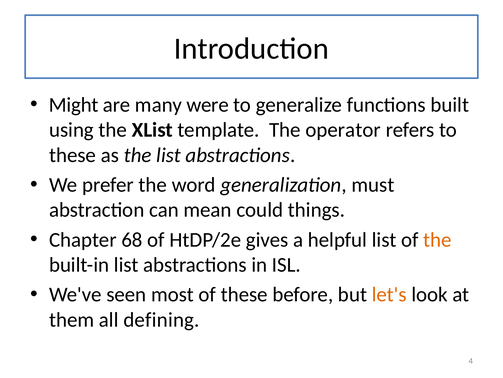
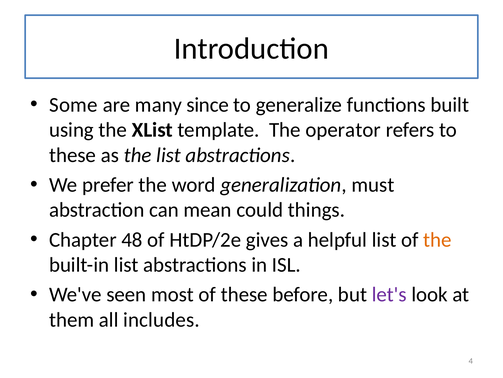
Might: Might -> Some (73, 105)
were: were -> since (208, 105)
68: 68 -> 48 (132, 239)
let's colour: orange -> purple (389, 294)
defining: defining -> includes (162, 319)
